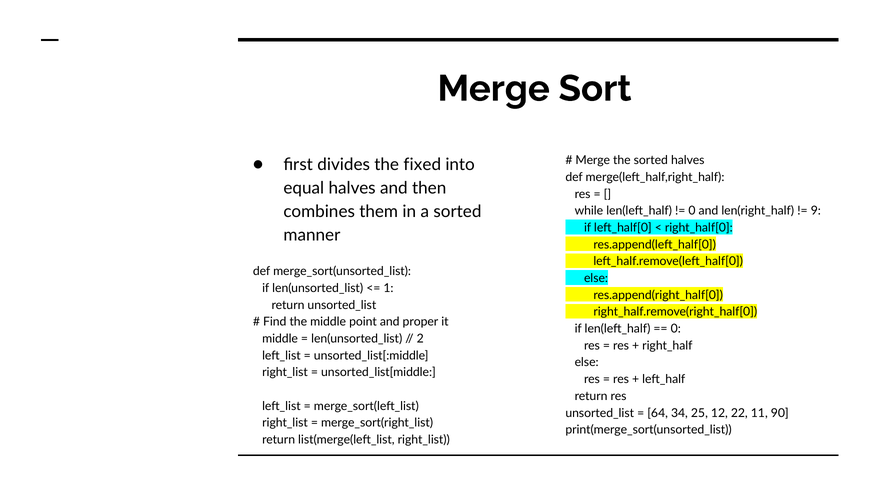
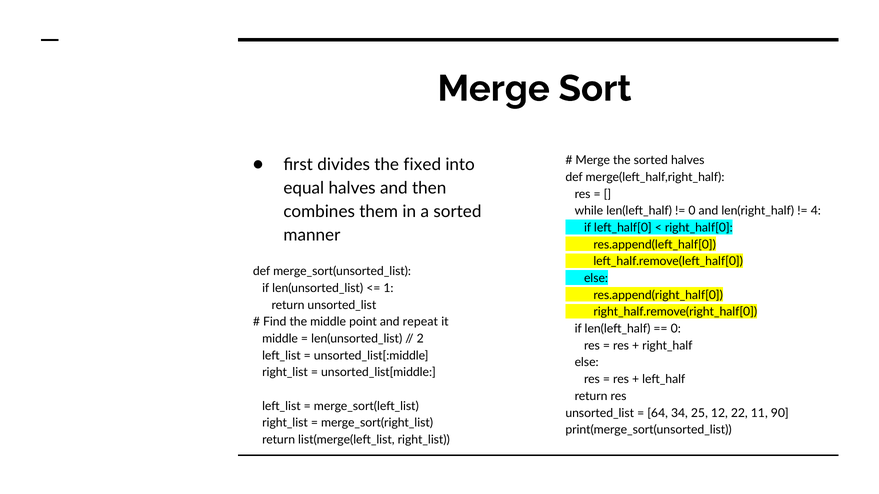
9: 9 -> 4 (816, 211)
proper: proper -> repeat (420, 322)
